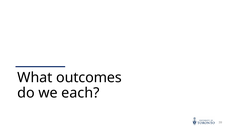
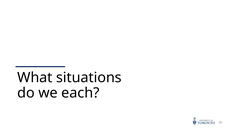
outcomes: outcomes -> situations (89, 78)
